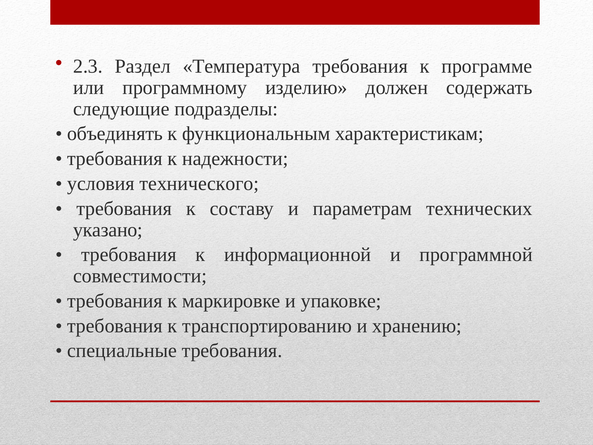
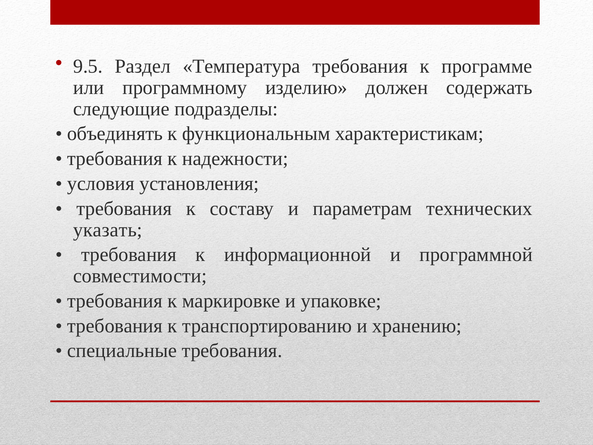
2.3: 2.3 -> 9.5 (88, 66)
технического: технического -> установления (199, 183)
указано: указано -> указать (108, 230)
